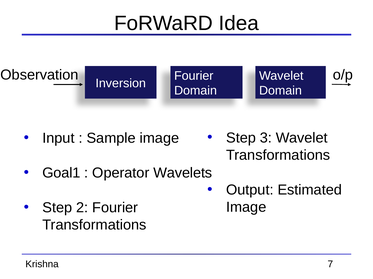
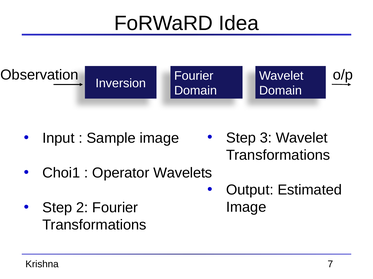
Goal1: Goal1 -> Choi1 (61, 173)
